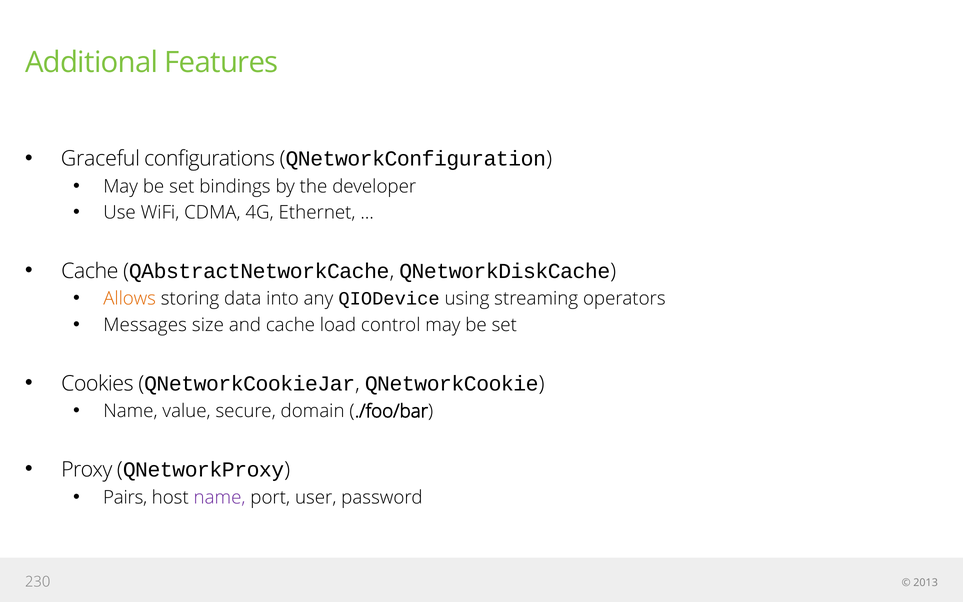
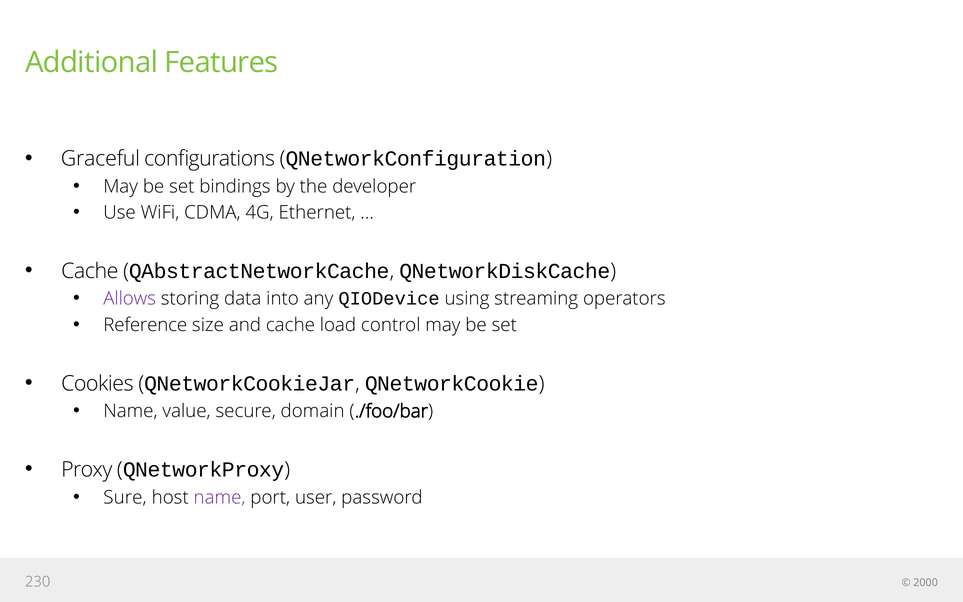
Allows colour: orange -> purple (130, 299)
Messages: Messages -> Reference (145, 325)
Pairs: Pairs -> Sure (125, 497)
2013: 2013 -> 2000 (926, 583)
